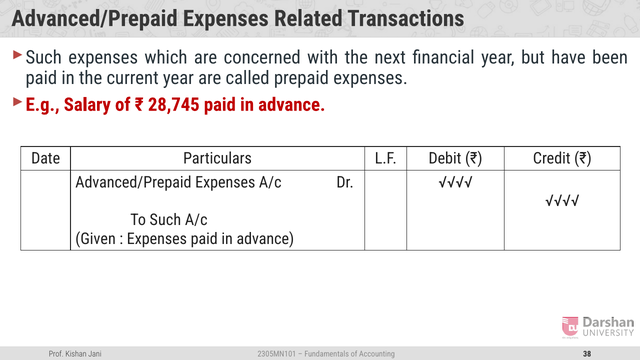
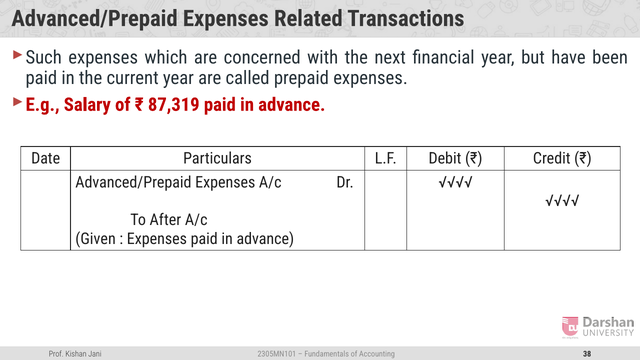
28,745: 28,745 -> 87,319 (174, 105)
To Such: Such -> After (165, 220)
